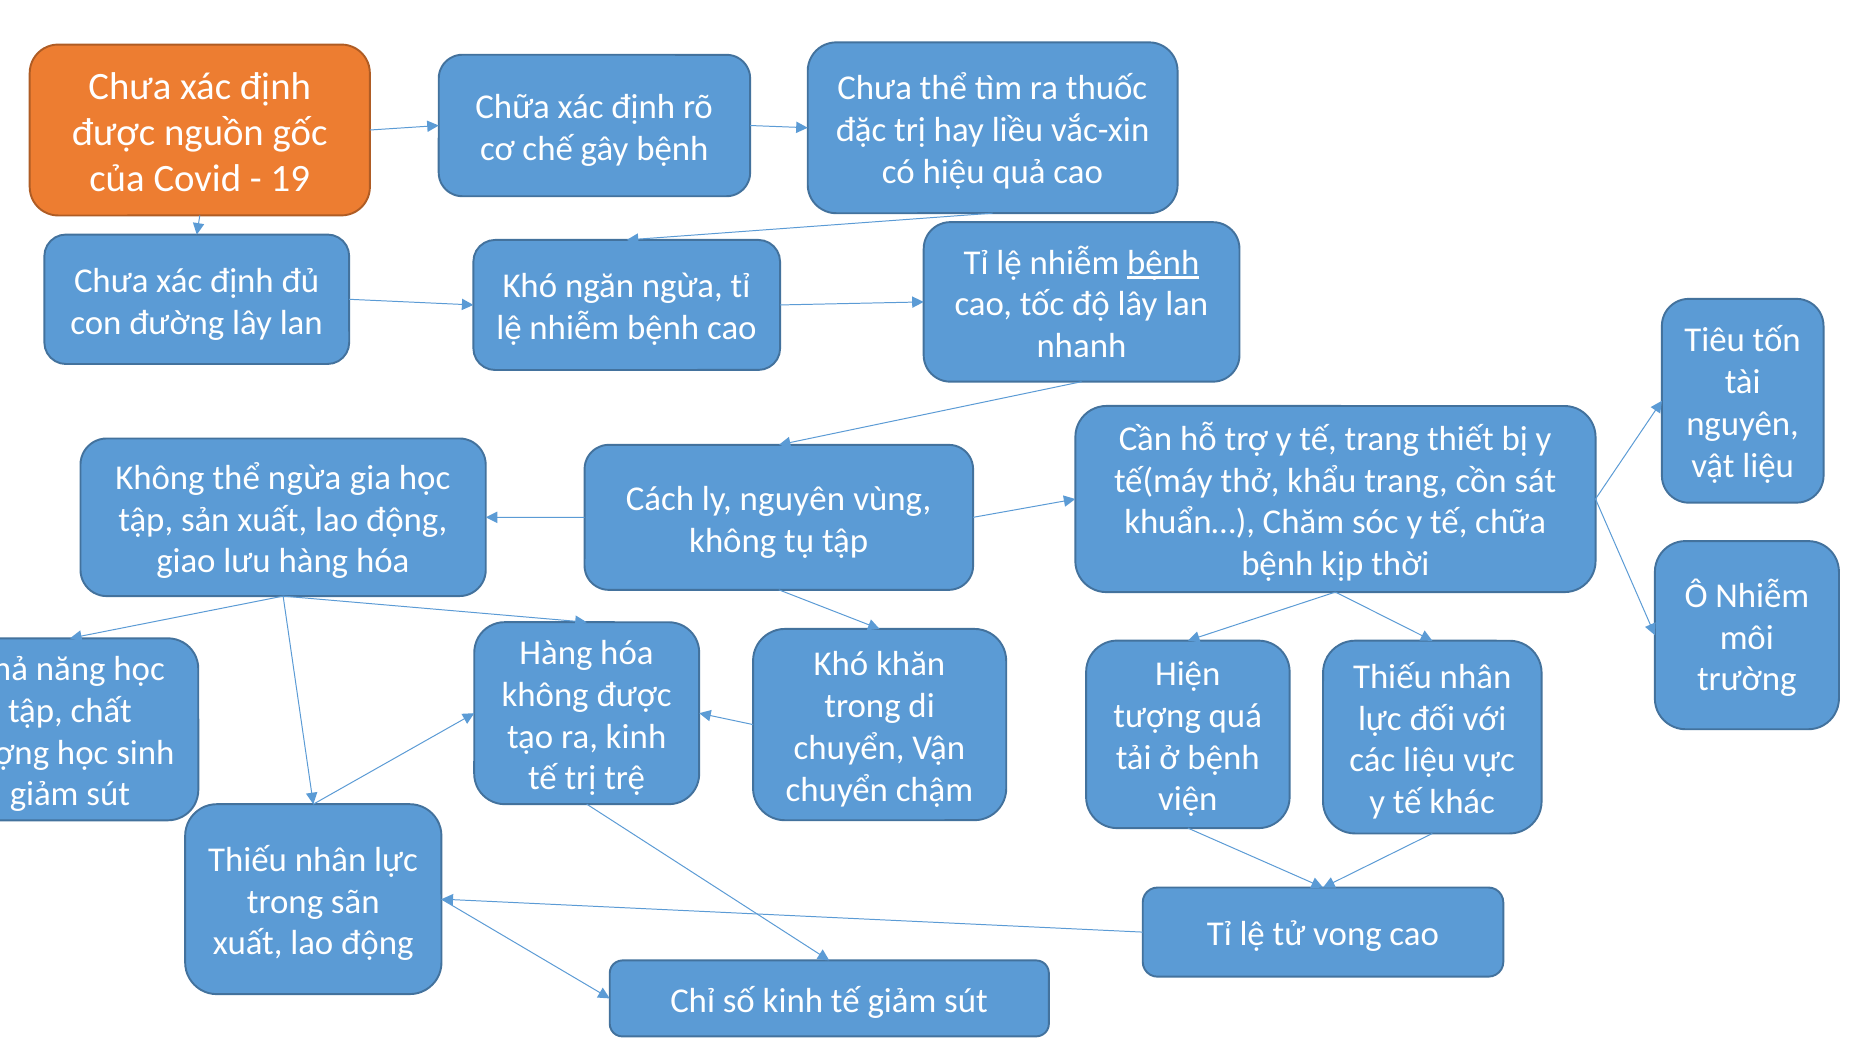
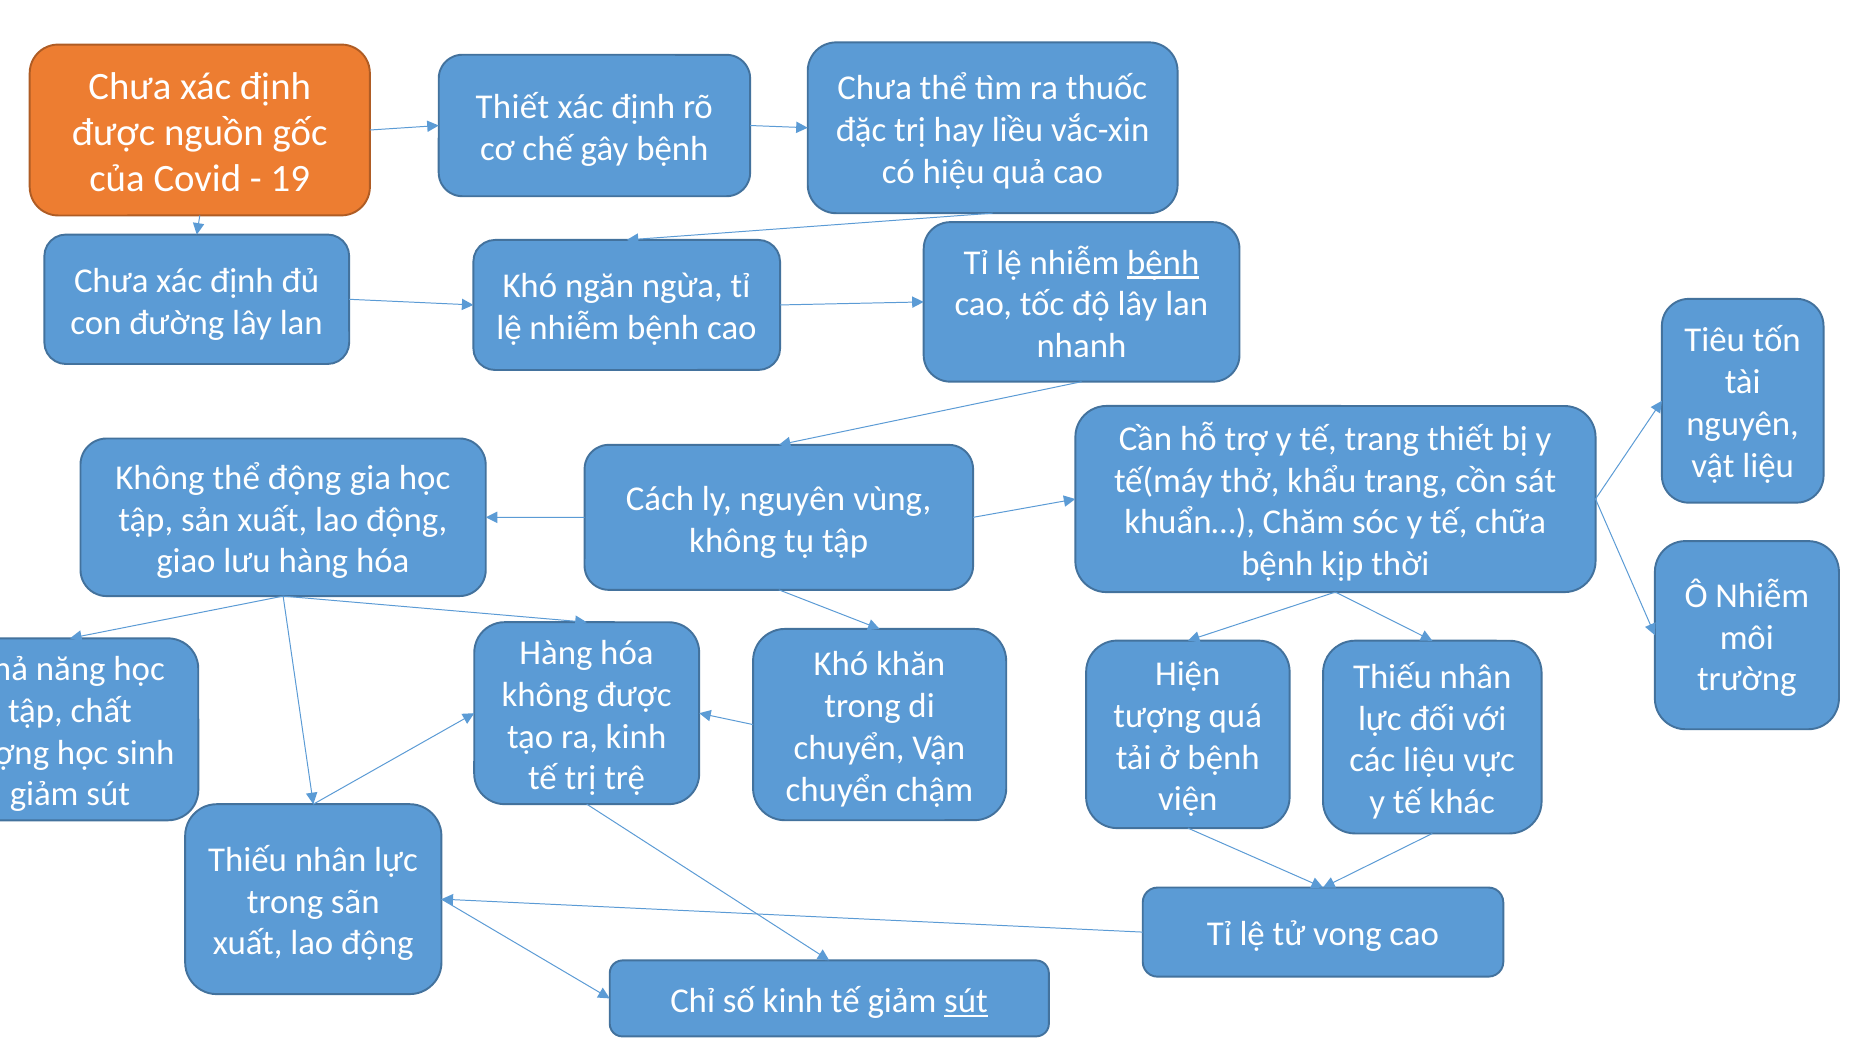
Chữa: Chữa -> Thiết (512, 107)
thể ngừa: ngừa -> động (305, 478)
sút underline: none -> present (966, 1001)
